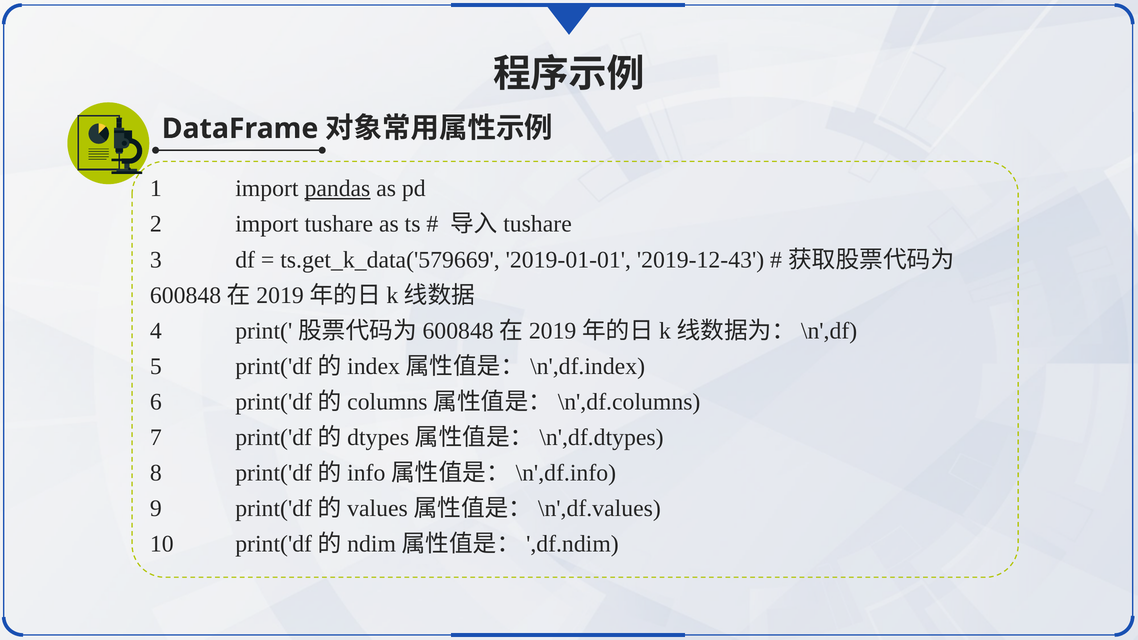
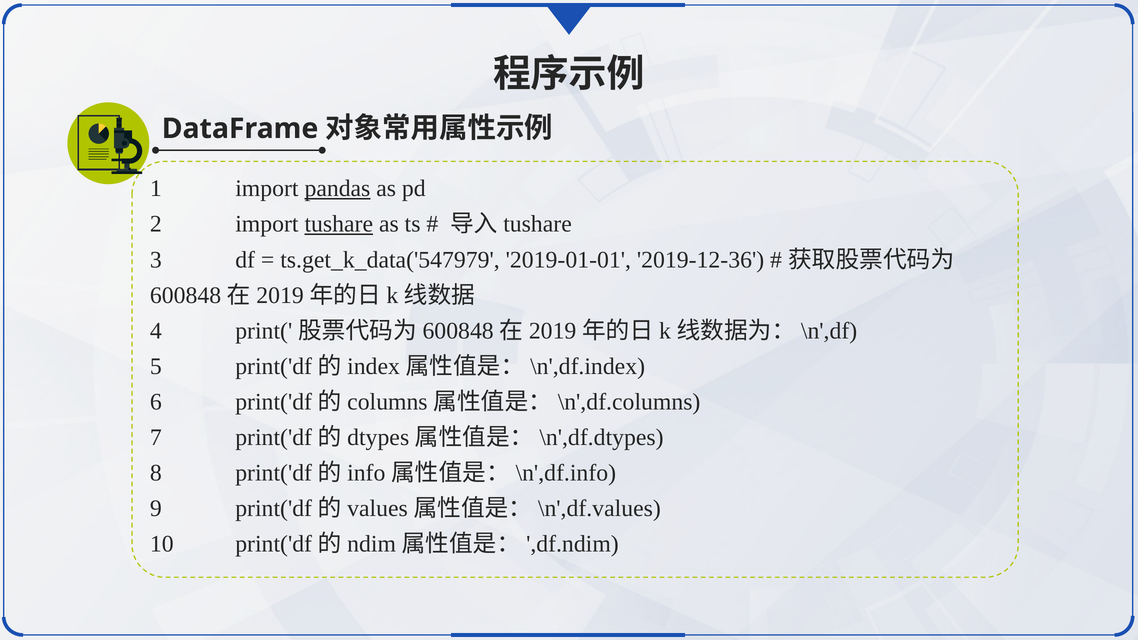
tushare underline: none -> present (339, 224)
ts.get_k_data('579669: ts.get_k_data('579669 -> ts.get_k_data('547979 (390, 260)
2019-12-43: 2019-12-43 -> 2019-12-36 (701, 260)
